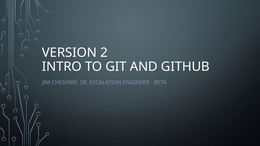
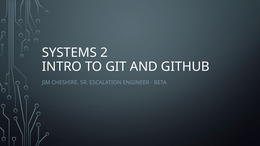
VERSION: VERSION -> SYSTEMS (69, 53)
